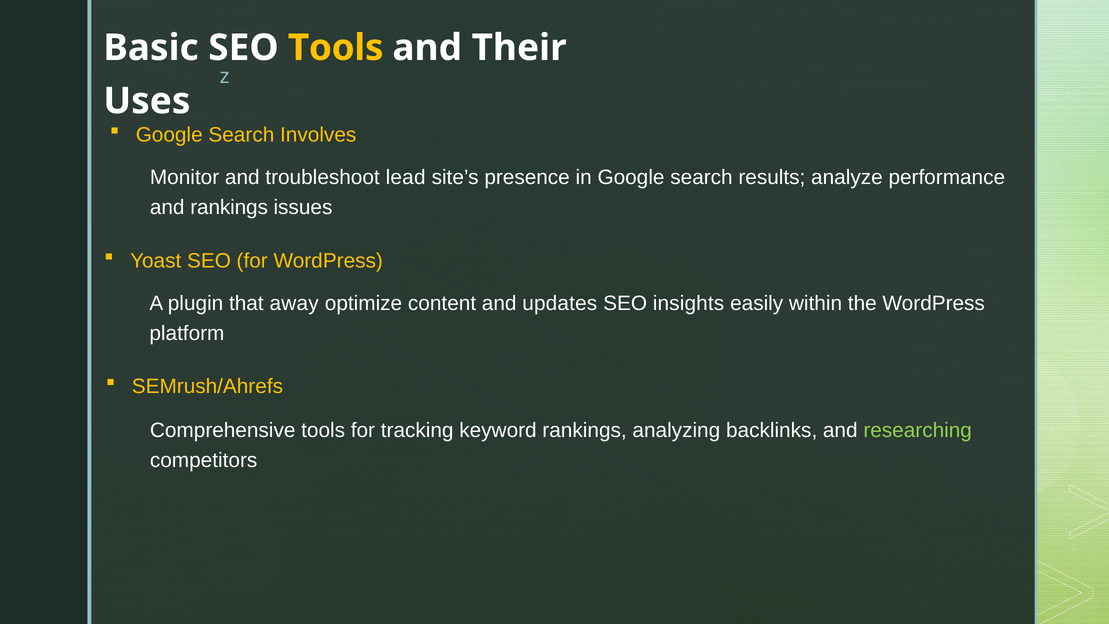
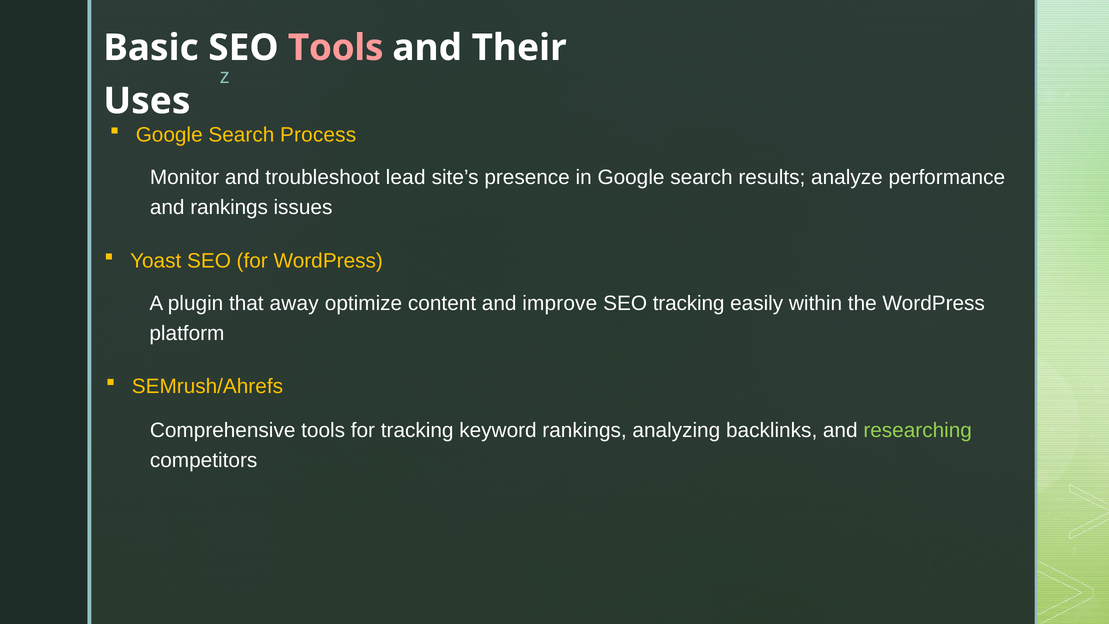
Tools colour: yellow -> pink (336, 48)
Involves: Involves -> Process (318, 135)
updates: updates -> improve (560, 303)
SEO insights: insights -> tracking (689, 303)
